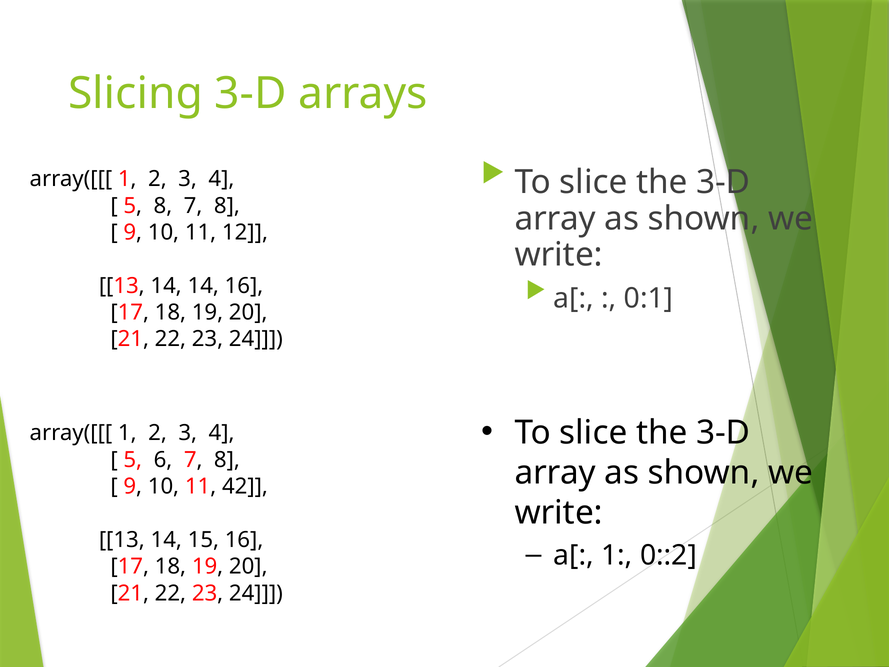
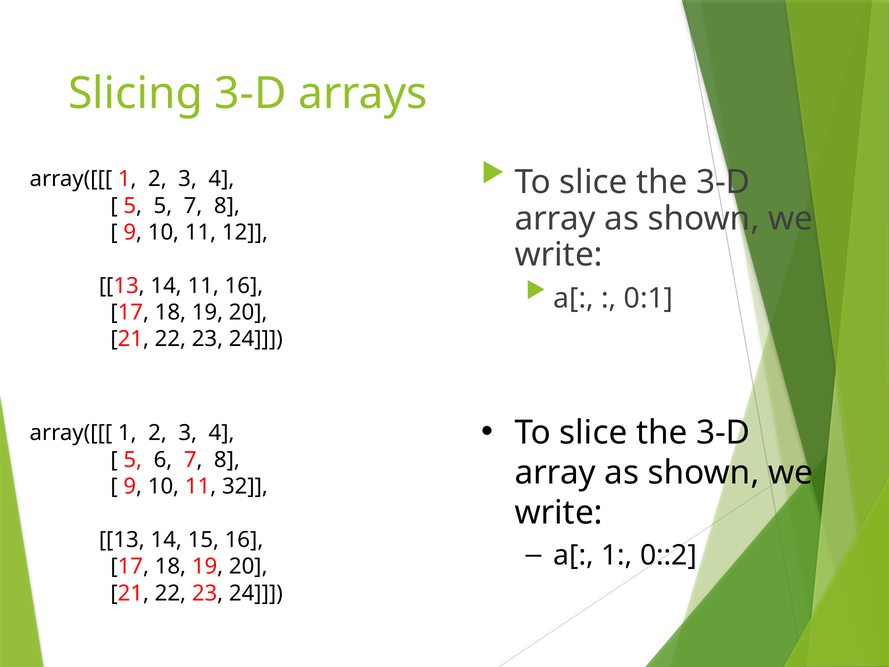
5 8: 8 -> 5 (163, 206)
14 14: 14 -> 11 (203, 286)
42: 42 -> 32 (245, 486)
